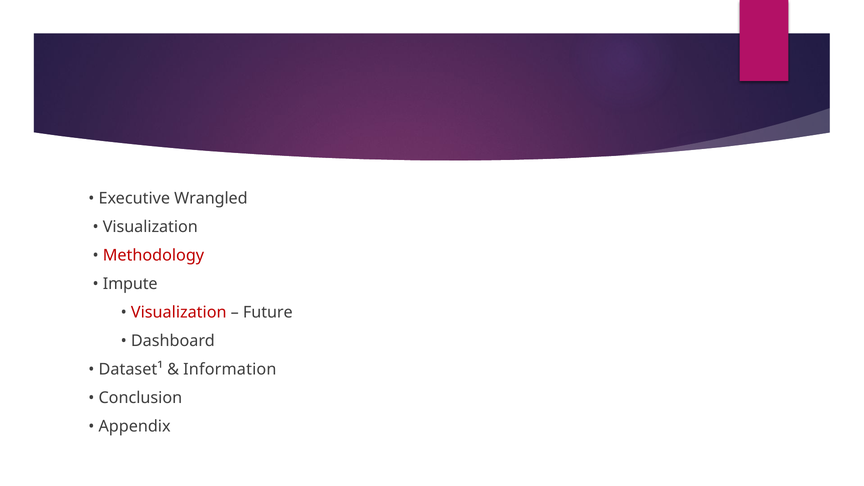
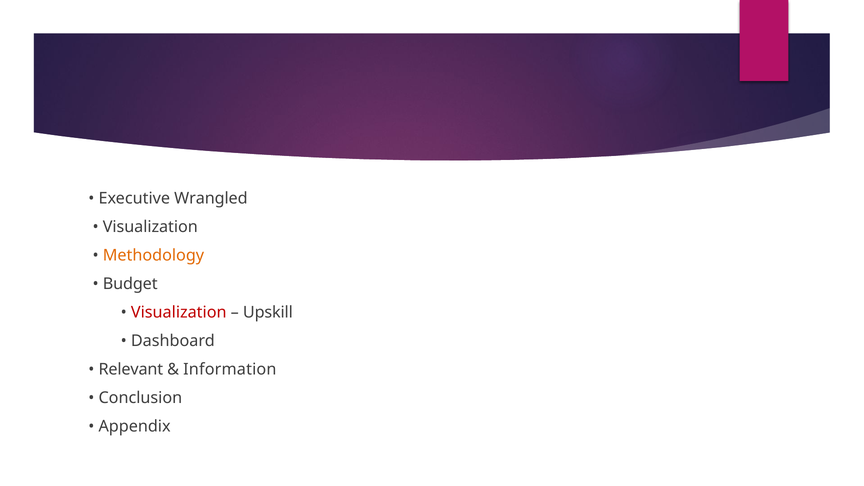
Methodology colour: red -> orange (153, 255)
Impute: Impute -> Budget (130, 284)
Future: Future -> Upskill (268, 312)
Dataset¹: Dataset¹ -> Relevant (131, 369)
